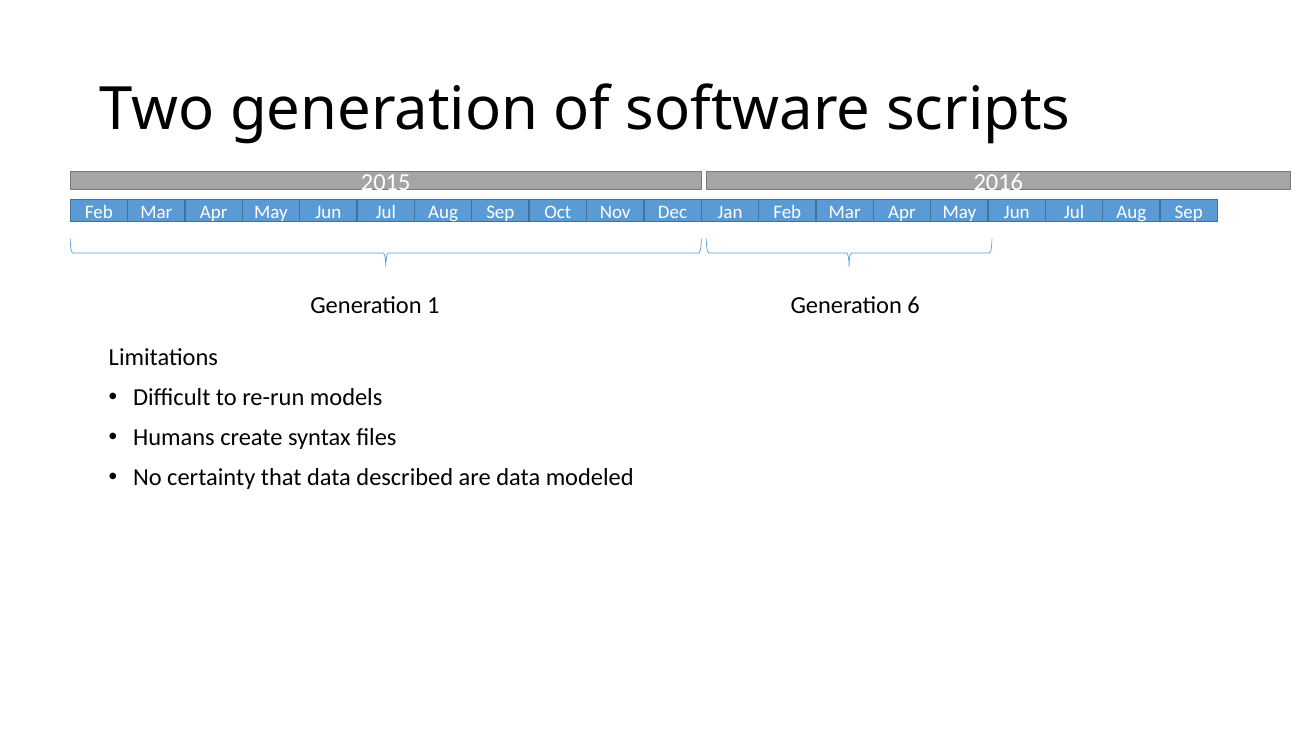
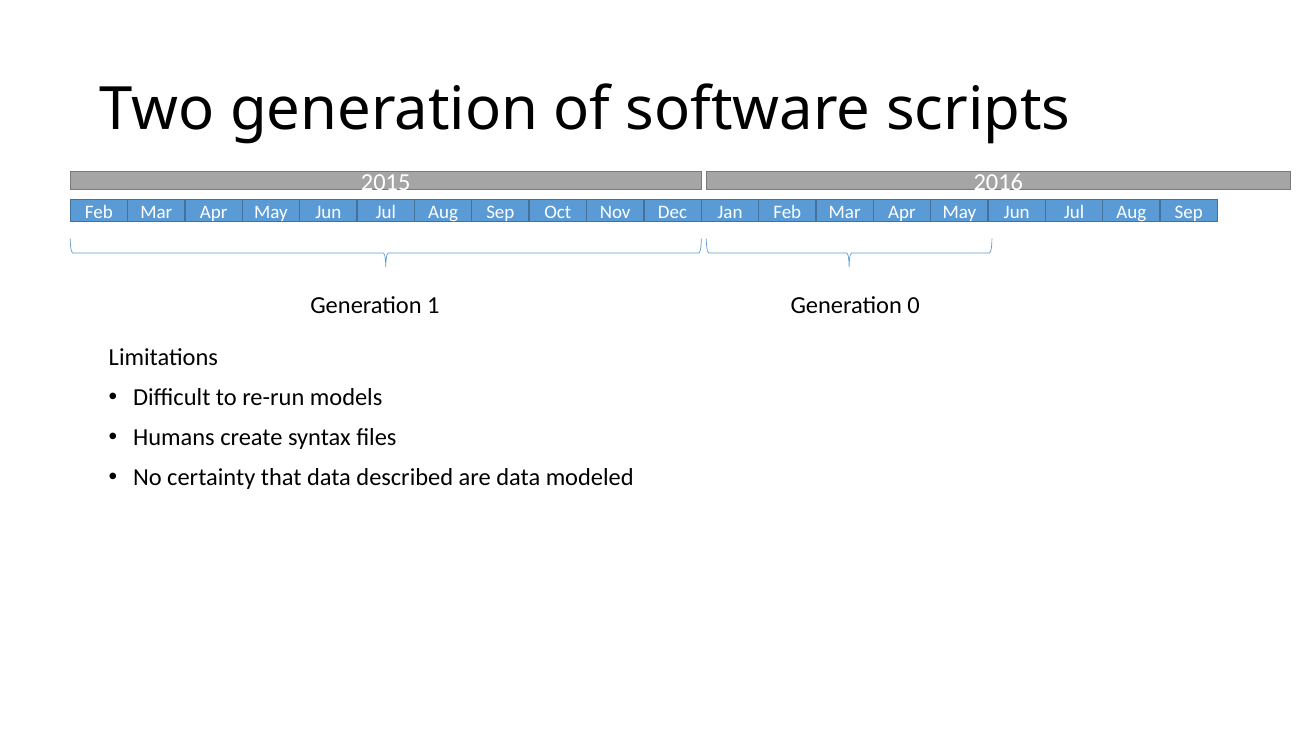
6: 6 -> 0 (914, 305)
